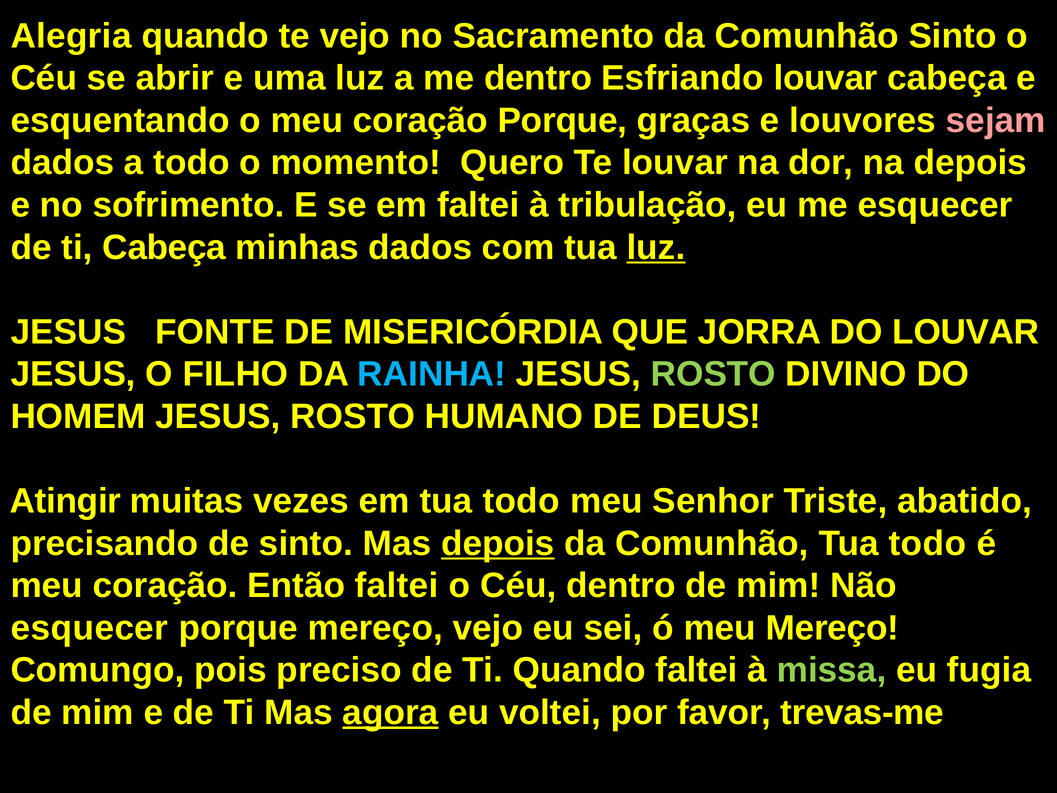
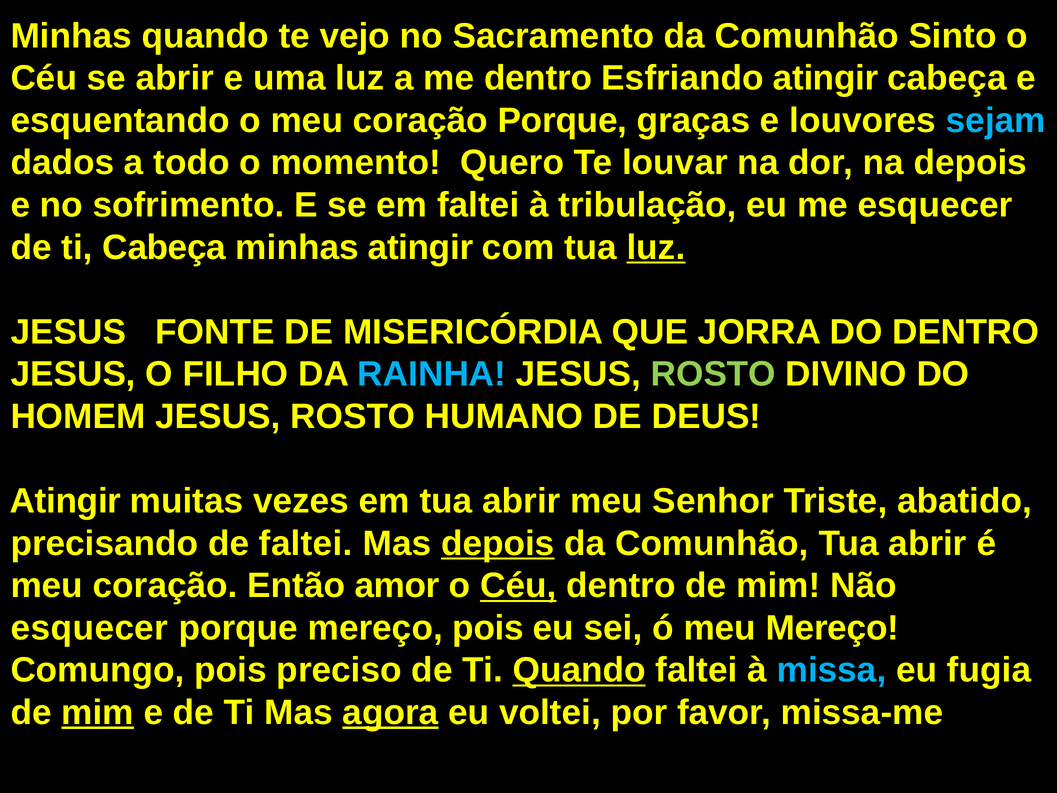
Alegria: Alegria -> Minhas (71, 36)
Esfriando louvar: louvar -> atingir (826, 78)
sejam colour: pink -> light blue (996, 120)
minhas dados: dados -> atingir (420, 247)
DO LOUVAR: LOUVAR -> DENTRO (966, 332)
em tua todo: todo -> abrir (521, 501)
de sinto: sinto -> faltei (306, 543)
Comunhão Tua todo: todo -> abrir (928, 543)
Então faltei: faltei -> amor (397, 586)
Céu underline: none -> present (518, 586)
mereço vejo: vejo -> pois (488, 628)
Quando underline: none -> present (579, 670)
missa colour: light green -> light blue (832, 670)
mim underline: none -> present (98, 712)
trevas-me: trevas-me -> missa-me (862, 712)
